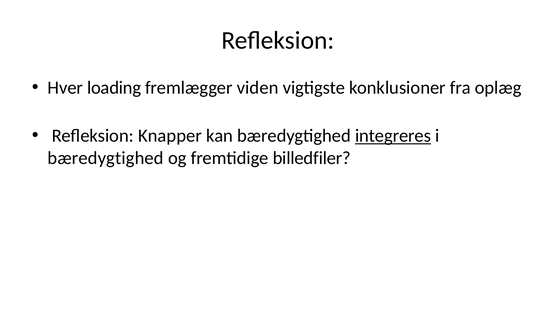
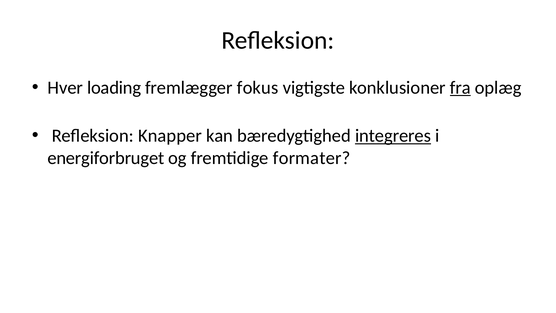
viden: viden -> fokus (258, 87)
fra underline: none -> present (460, 87)
bæredygtighed: bæredygtighed -> energiforbruget (106, 158)
billedfiler: billedfiler -> formater (312, 158)
